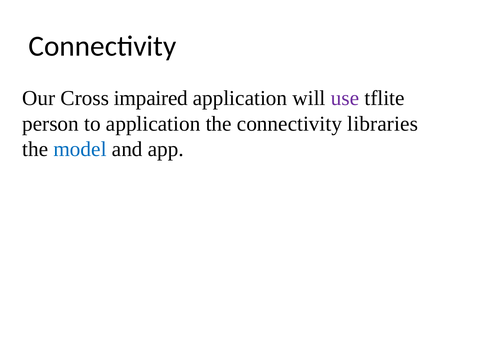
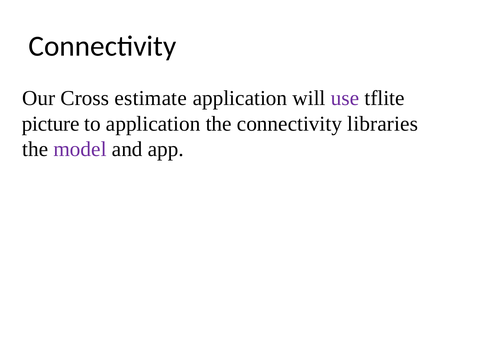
impaired: impaired -> estimate (151, 98)
person: person -> picture (51, 124)
model colour: blue -> purple (80, 149)
